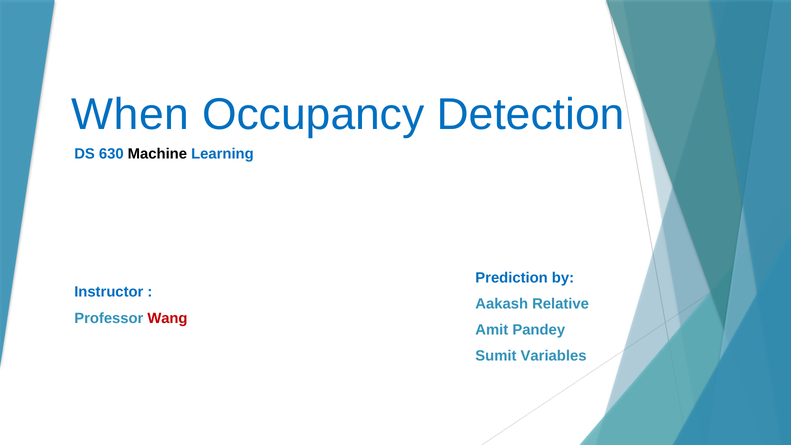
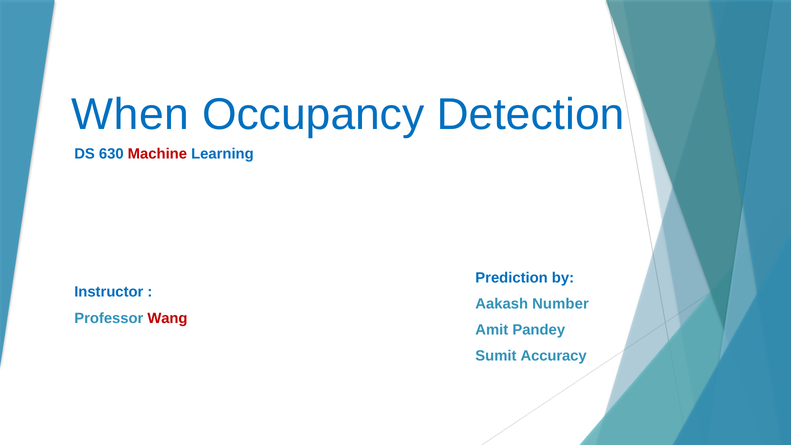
Machine colour: black -> red (157, 154)
Relative: Relative -> Number (560, 304)
Variables: Variables -> Accuracy (554, 356)
